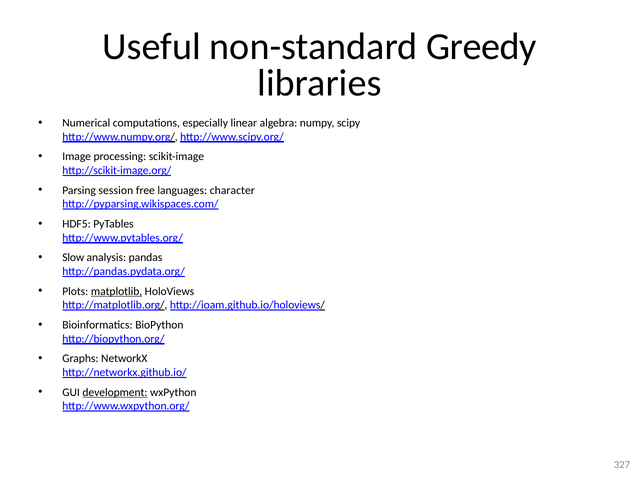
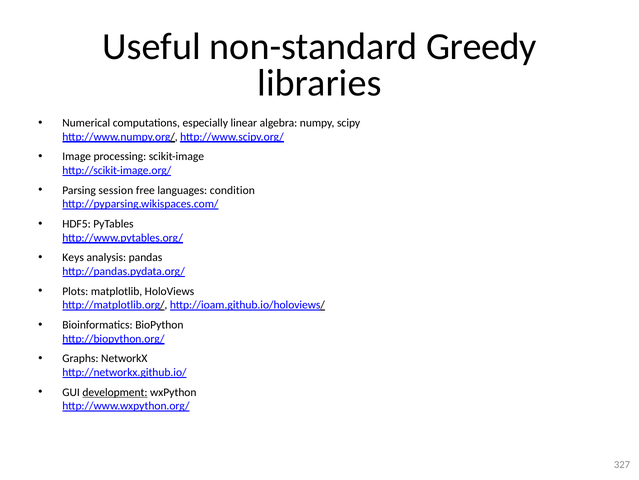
character: character -> condition (232, 190)
Slow: Slow -> Keys (73, 257)
matplotlib underline: present -> none (117, 291)
